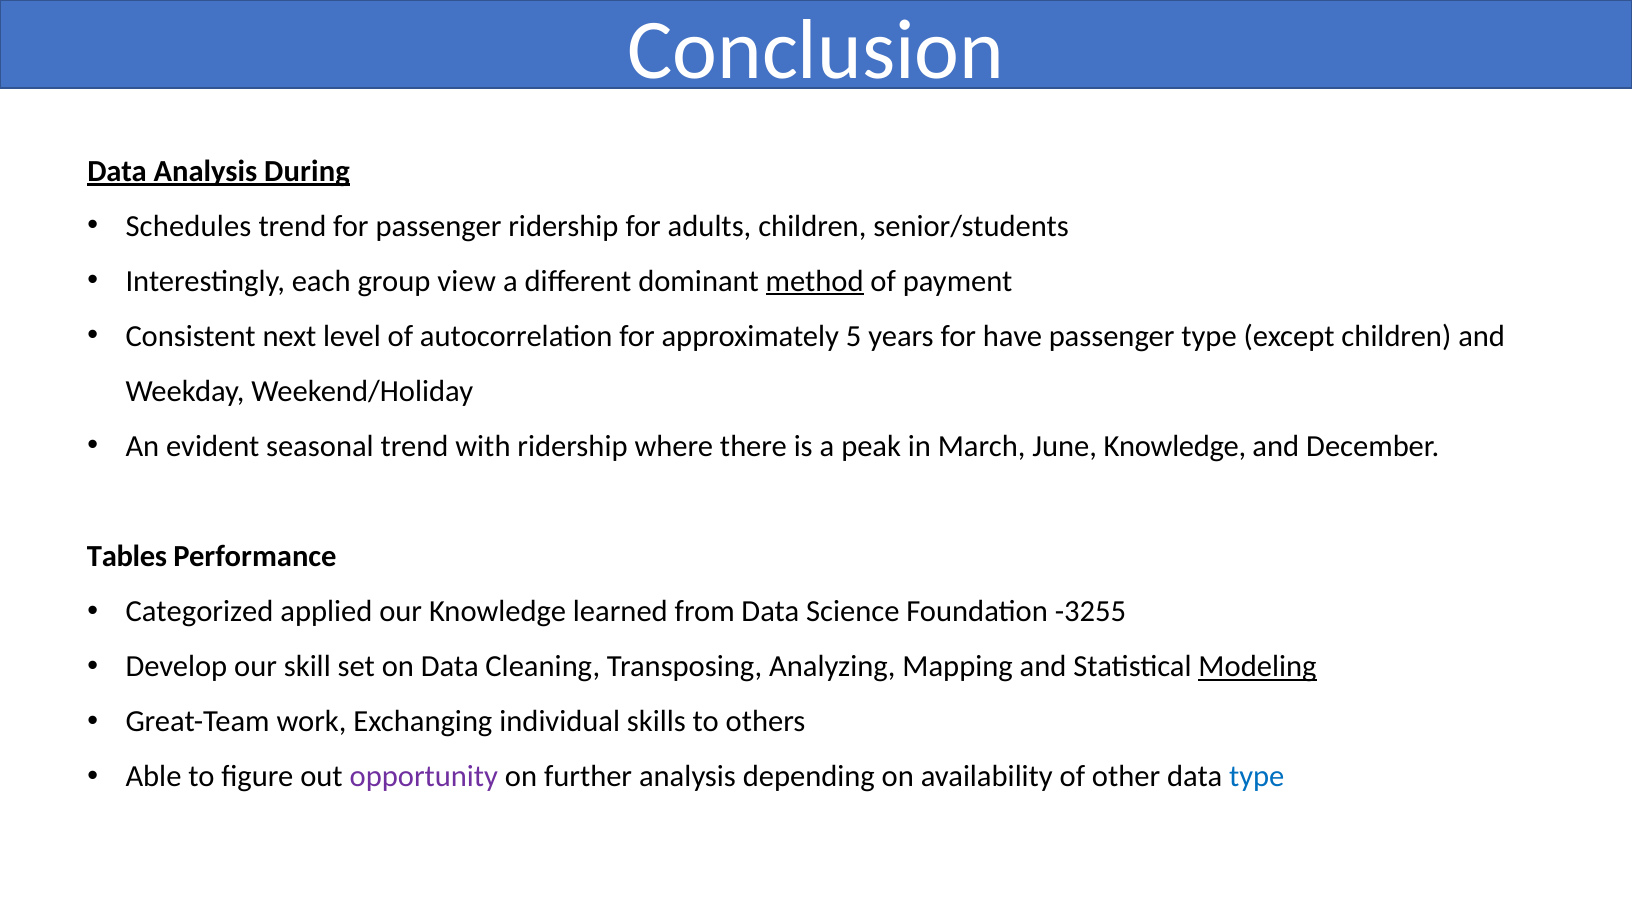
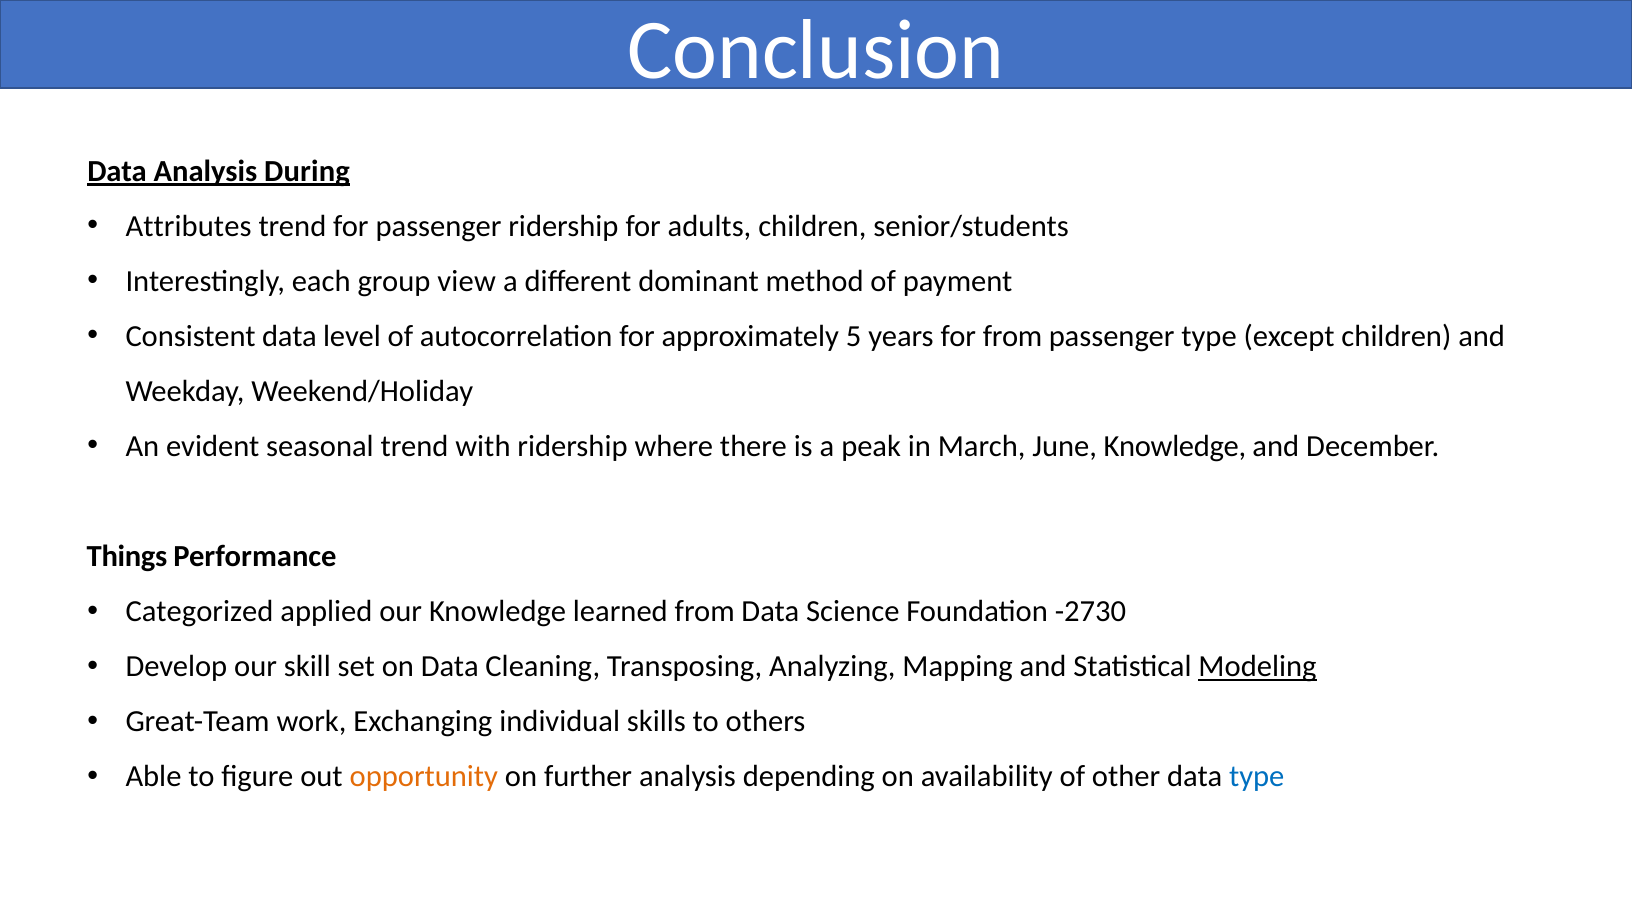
Schedules: Schedules -> Attributes (189, 226)
method underline: present -> none (815, 281)
Consistent next: next -> data (289, 336)
for have: have -> from (1013, 336)
Tables: Tables -> Things (127, 557)
-3255: -3255 -> -2730 (1090, 612)
opportunity colour: purple -> orange (424, 777)
